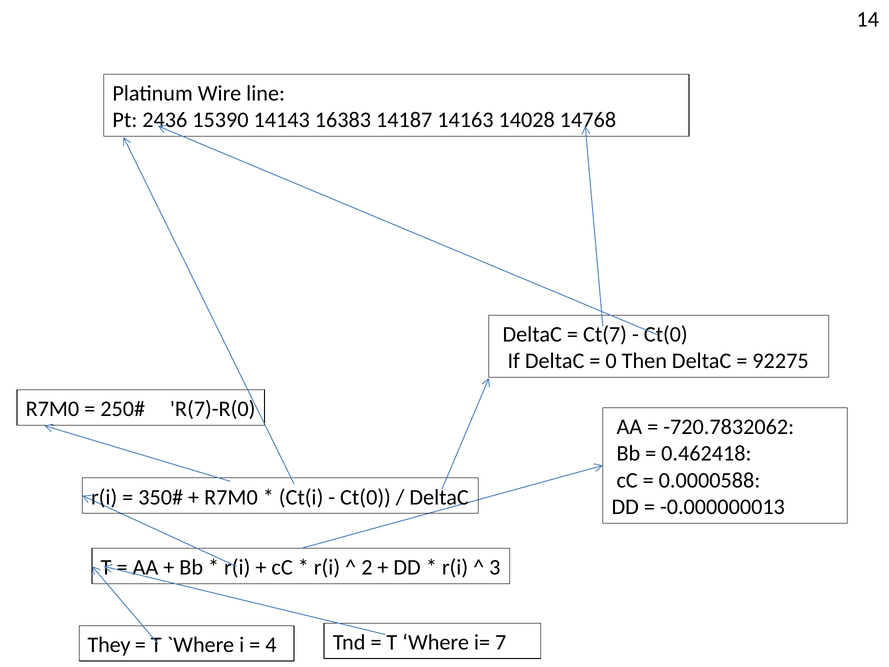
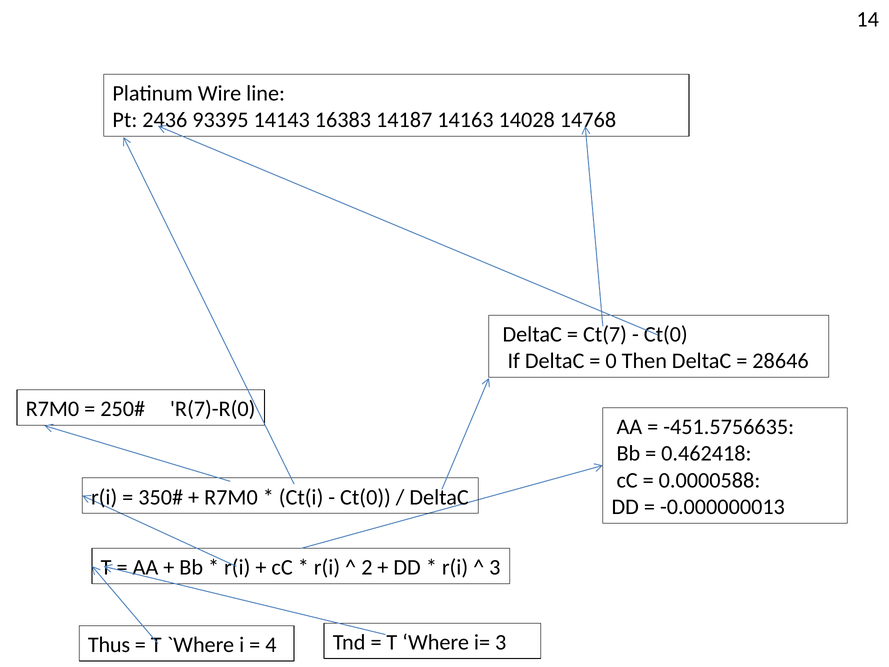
15390: 15390 -> 93395 (220, 120)
92275: 92275 -> 28646 (781, 361)
-720.7832062: -720.7832062 -> -451.5756635 (729, 427)
i= 7: 7 -> 3 (501, 642)
They: They -> Thus (109, 645)
